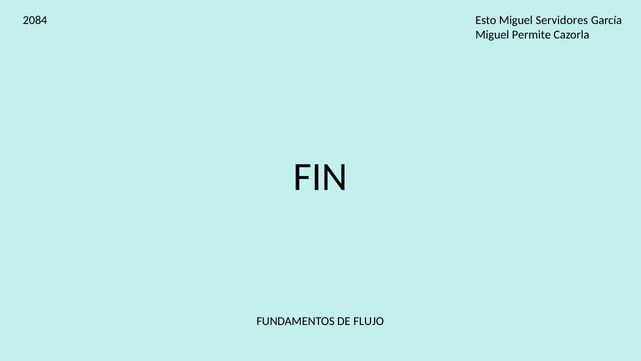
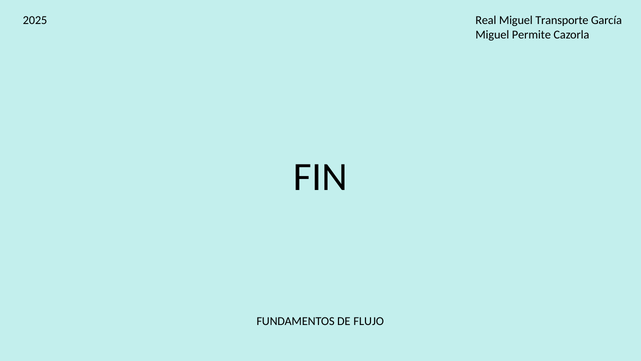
2084: 2084 -> 2025 (35, 20)
Esto: Esto -> Real (486, 20)
Servidores: Servidores -> Transporte (562, 20)
